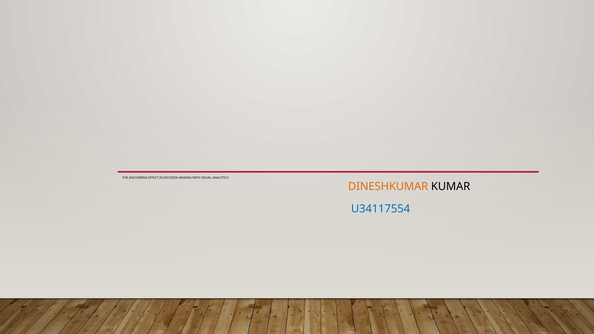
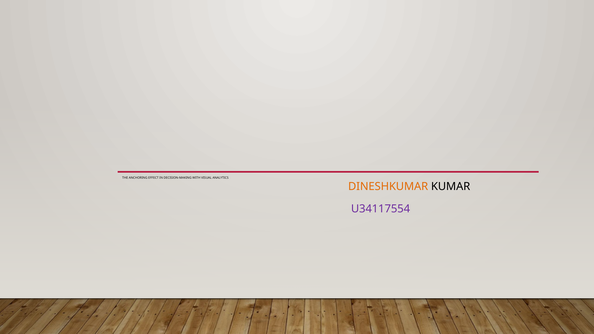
U34117554 colour: blue -> purple (381, 209)
